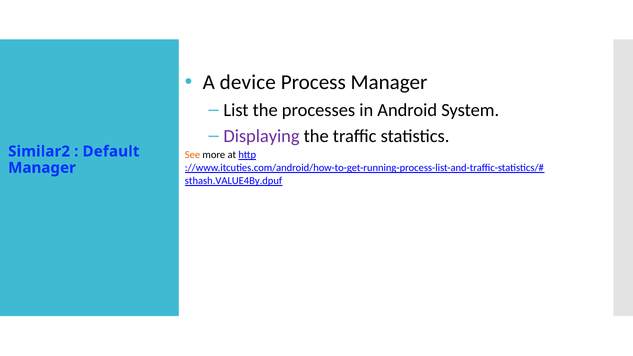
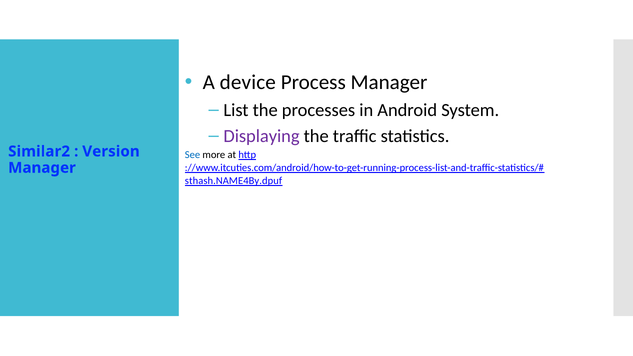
Default: Default -> Version (111, 151)
See colour: orange -> blue (193, 155)
sthash.VALUE4By.dpuf: sthash.VALUE4By.dpuf -> sthash.NAME4By.dpuf (233, 181)
